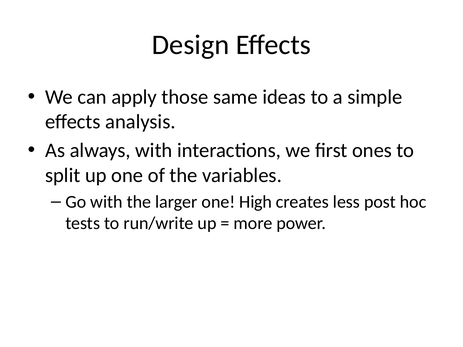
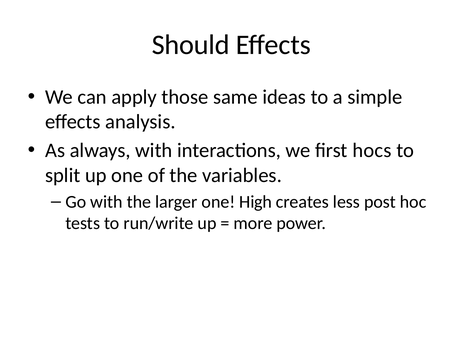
Design: Design -> Should (191, 45)
ones: ones -> hocs (372, 151)
